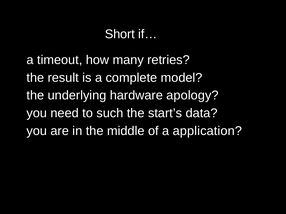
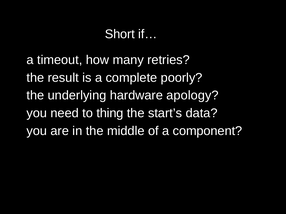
model: model -> poorly (182, 78)
such: such -> thing (110, 113)
application: application -> component (207, 131)
